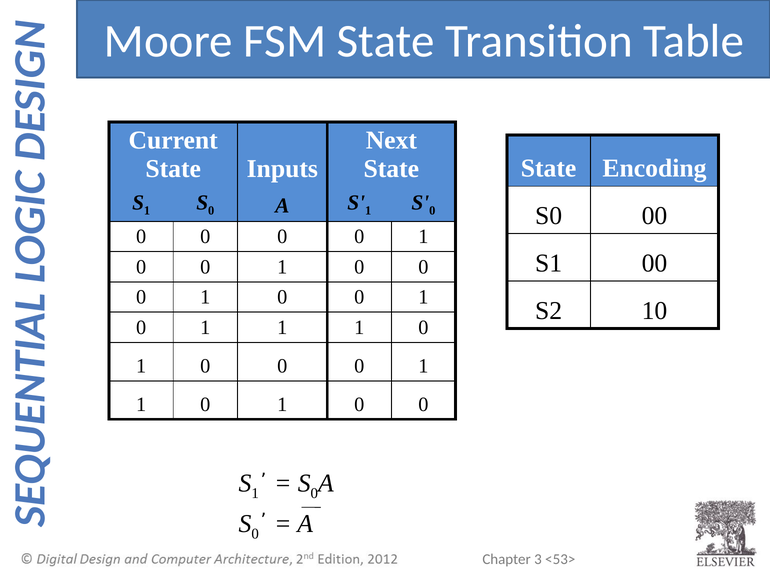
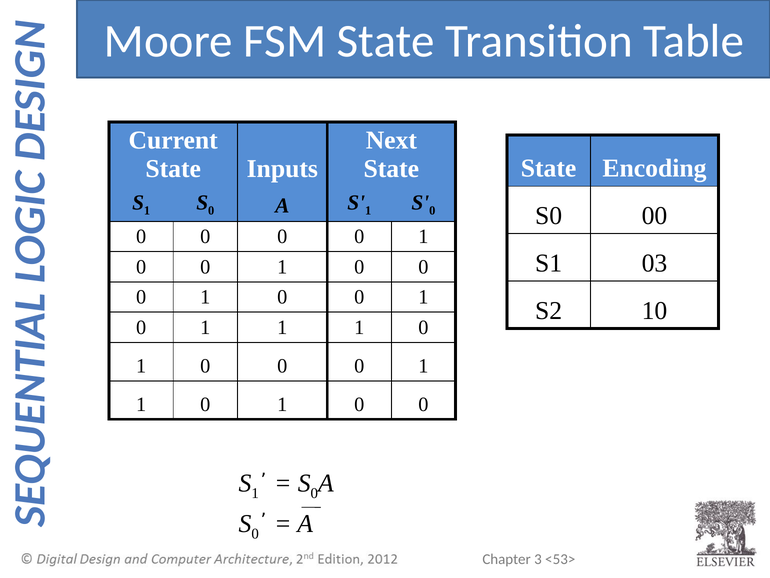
S1 00: 00 -> 03 (654, 263)
